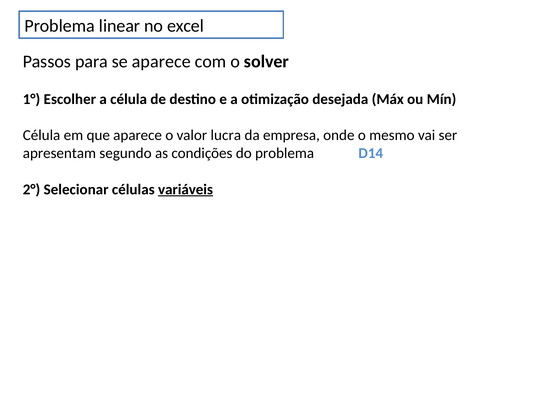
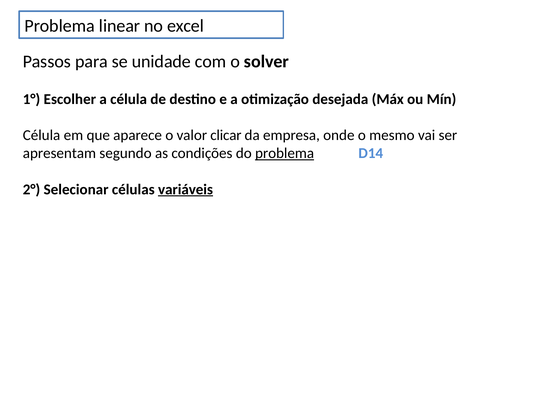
se aparece: aparece -> unidade (161, 61)
lucra: lucra -> clicar (226, 135)
problema underline: none -> present (285, 153)
